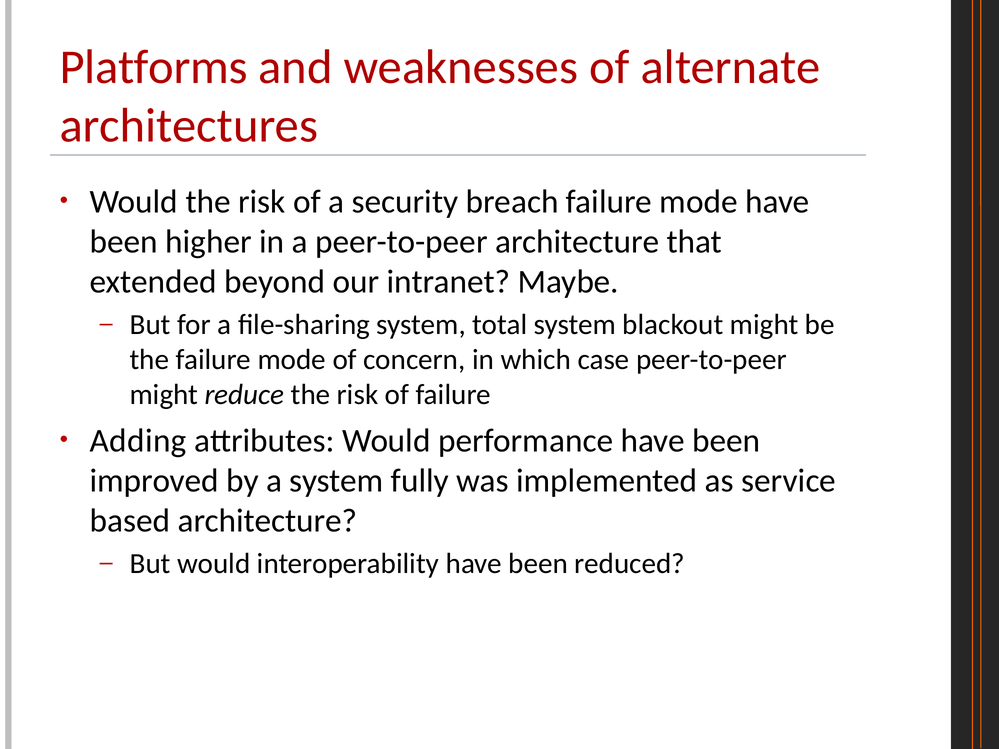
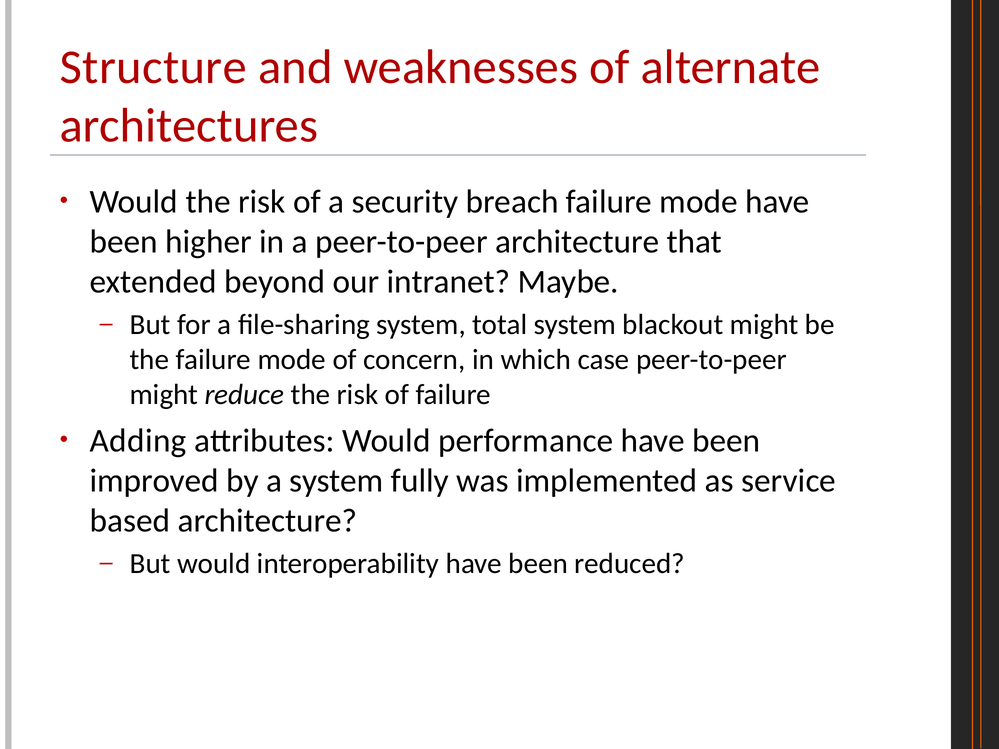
Platforms: Platforms -> Structure (153, 67)
